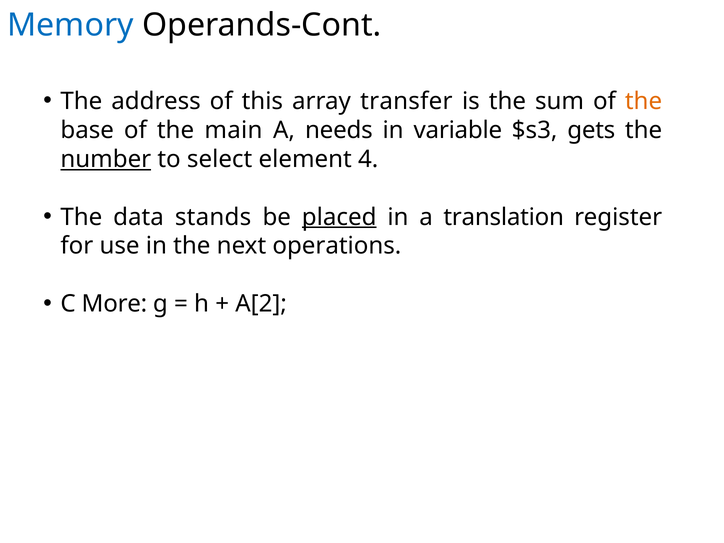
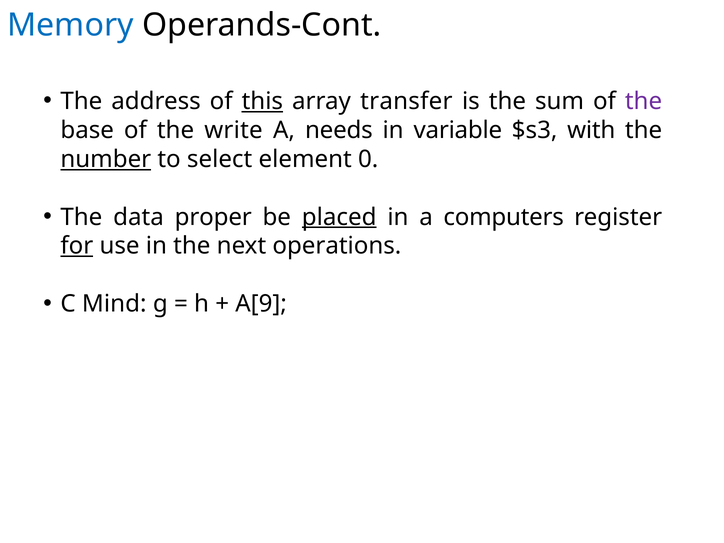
this underline: none -> present (262, 101)
the colour: orange -> purple (644, 101)
main: main -> write (233, 130)
gets: gets -> with (591, 130)
4: 4 -> 0 (368, 159)
stands: stands -> proper (213, 217)
translation: translation -> computers (504, 217)
for underline: none -> present (77, 246)
More: More -> Mind (114, 304)
A[2: A[2 -> A[9 (261, 304)
